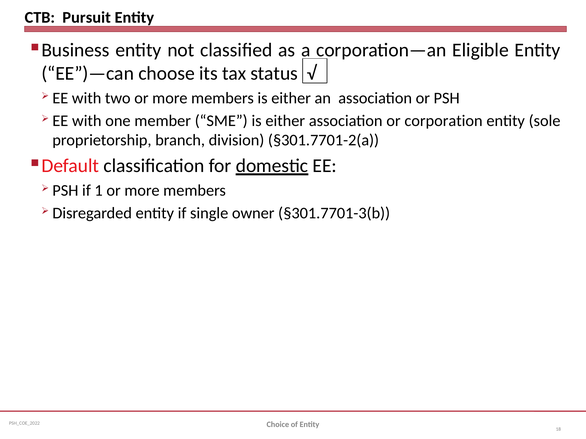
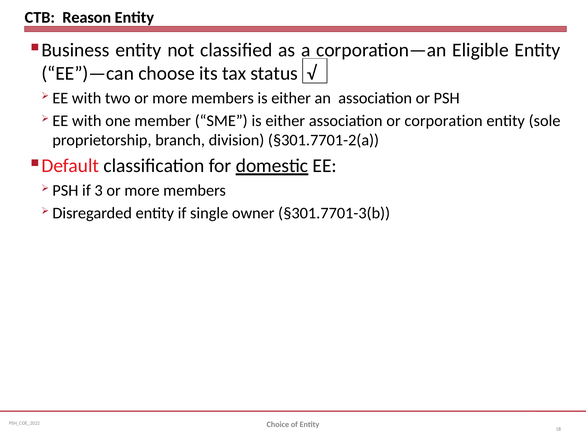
Pursuit: Pursuit -> Reason (87, 17)
1: 1 -> 3 (99, 191)
